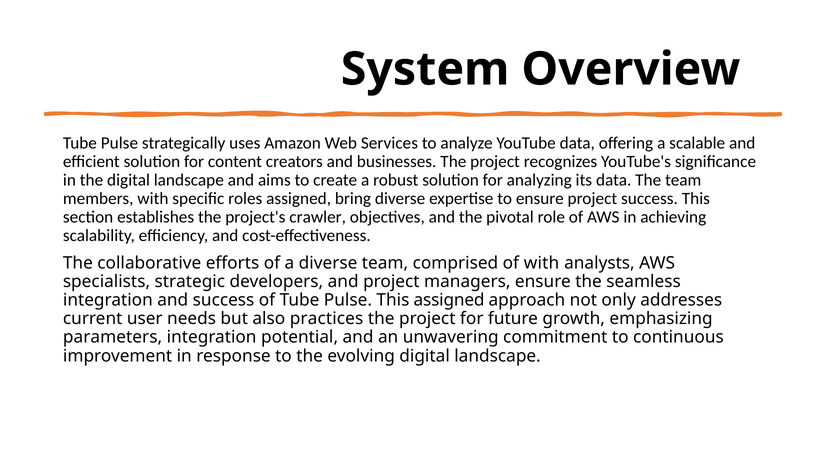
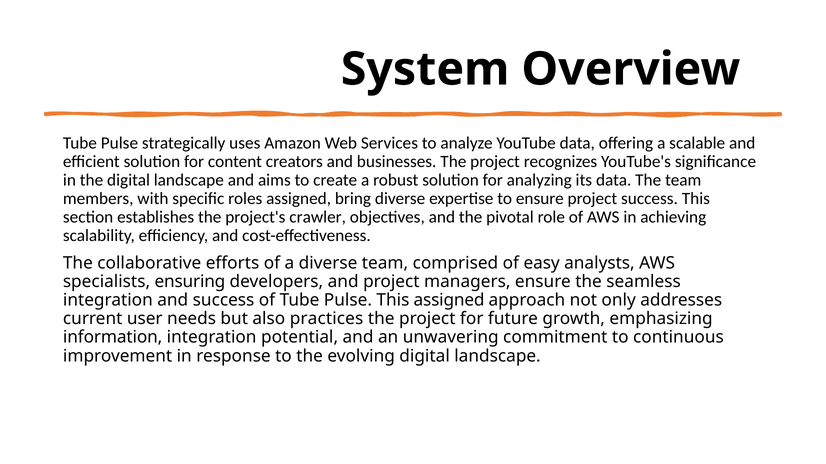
of with: with -> easy (542, 263)
strategic: strategic -> ensuring (190, 282)
parameters: parameters -> information (113, 338)
